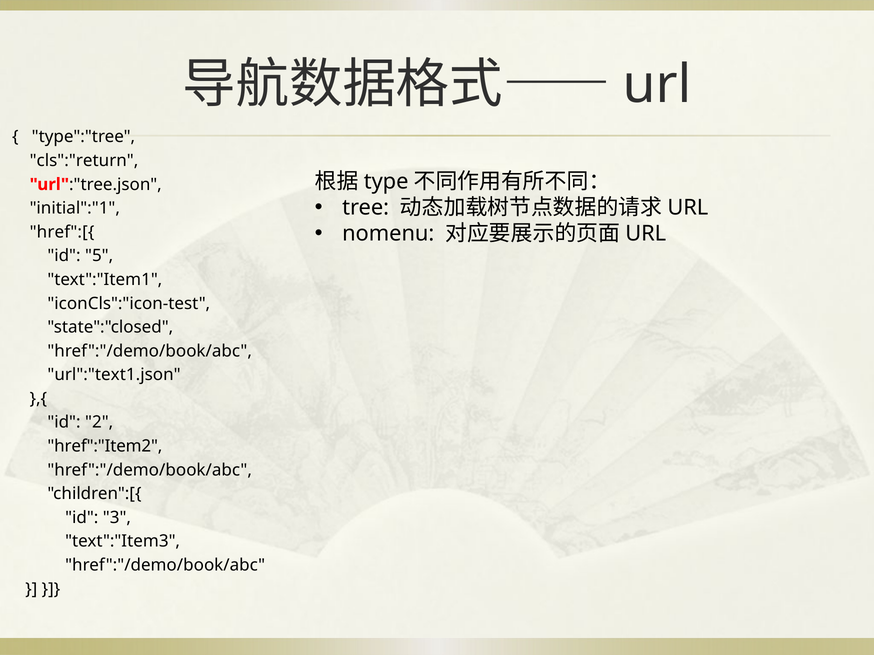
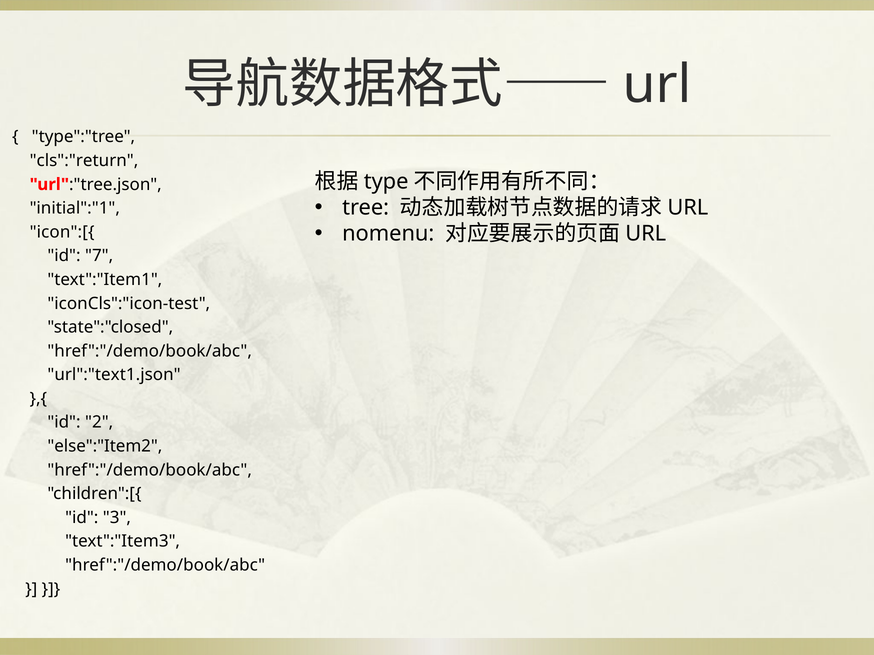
href":[{: href":[{ -> icon":[{ (62, 232)
5: 5 -> 7 (99, 256)
href":"Item2: href":"Item2 -> else":"Item2 (105, 446)
